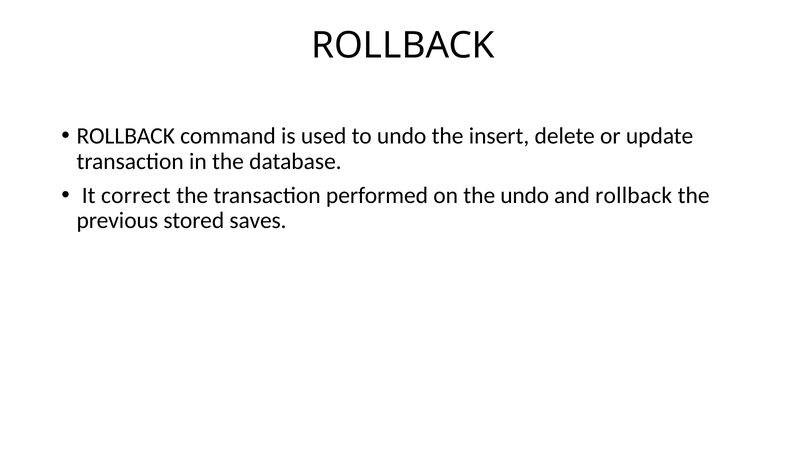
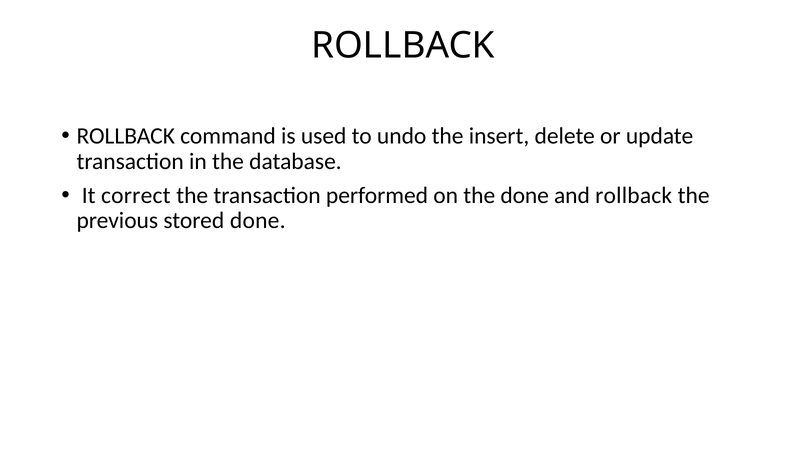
the undo: undo -> done (525, 195)
stored saves: saves -> done (258, 221)
